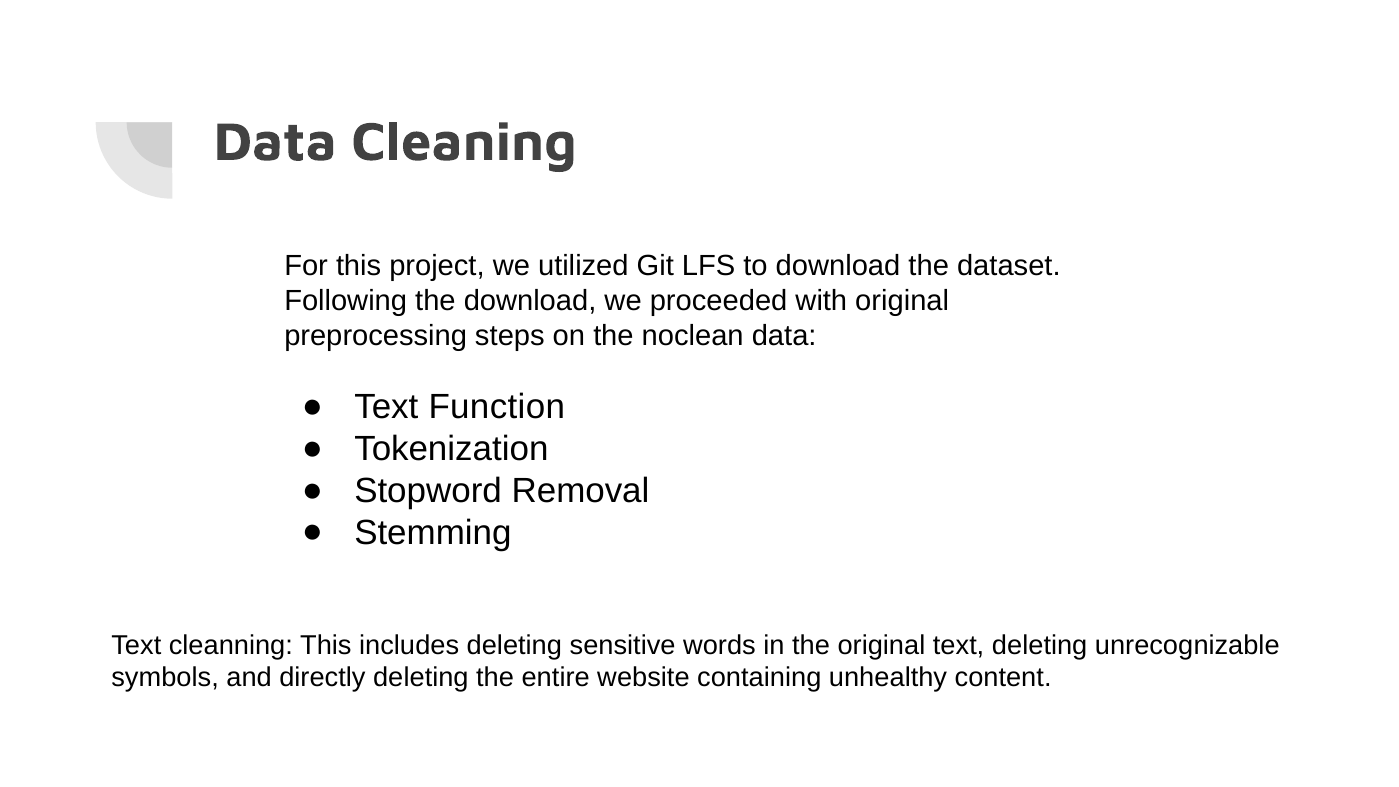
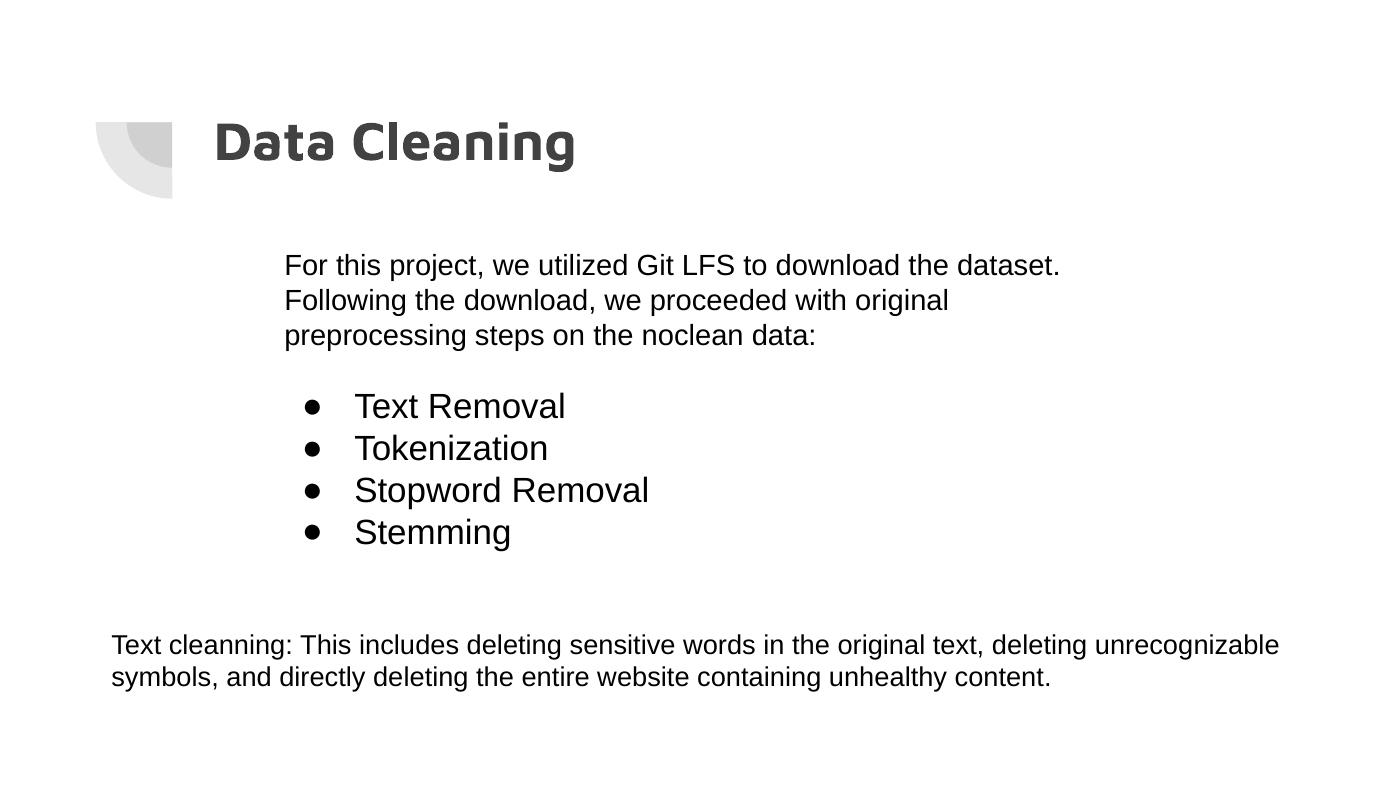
Text Function: Function -> Removal (497, 407)
